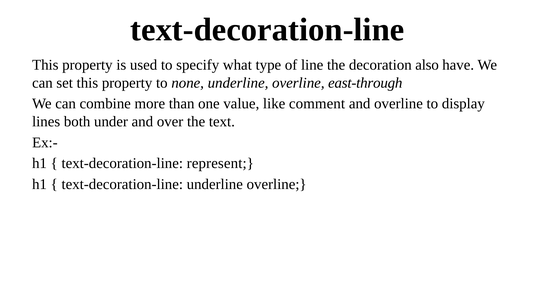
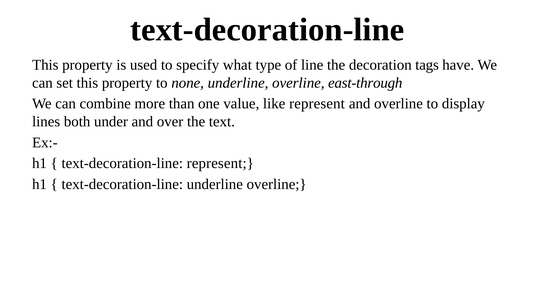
also: also -> tags (427, 65)
like comment: comment -> represent (317, 104)
